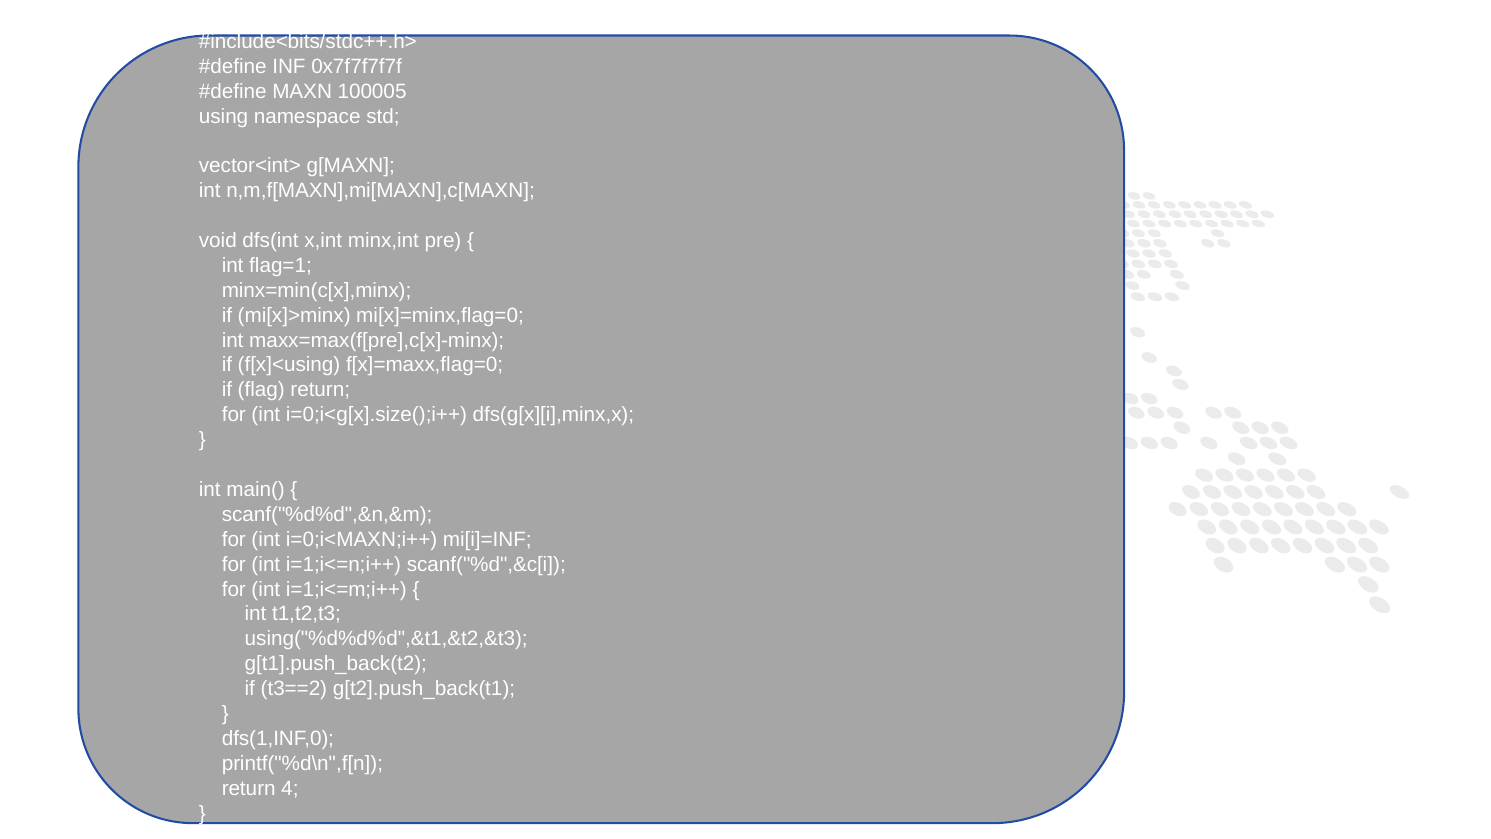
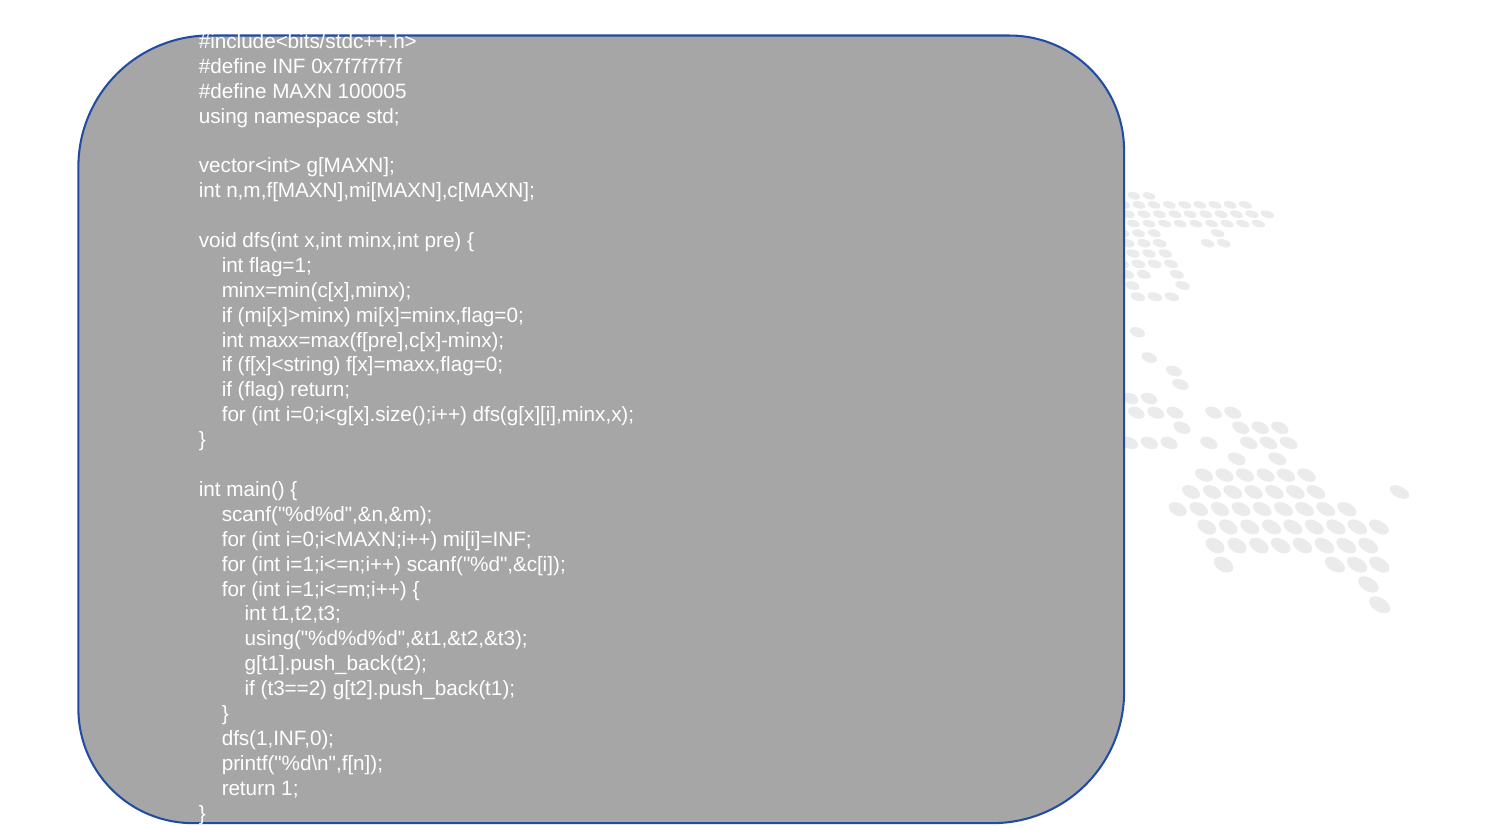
f[x]<using: f[x]<using -> f[x]<string (289, 365)
4: 4 -> 1 (290, 788)
